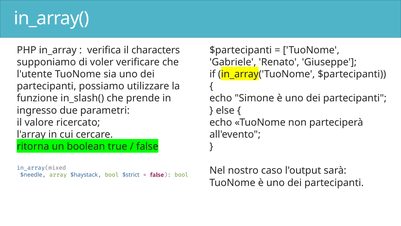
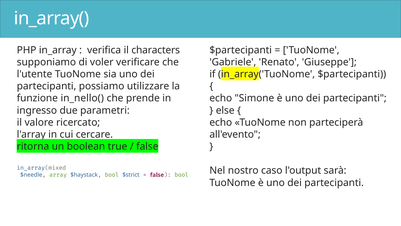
in_slash(: in_slash( -> in_nello( (82, 98)
